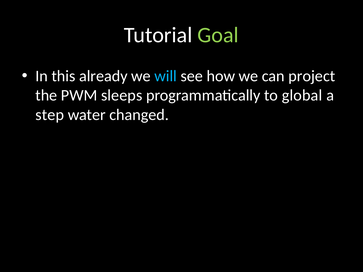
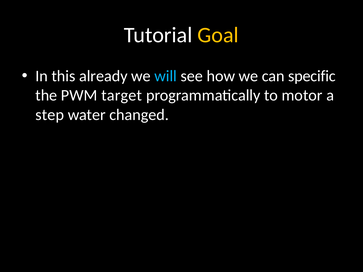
Goal colour: light green -> yellow (218, 35)
project: project -> specific (312, 76)
sleeps: sleeps -> target (122, 96)
global: global -> motor (302, 96)
